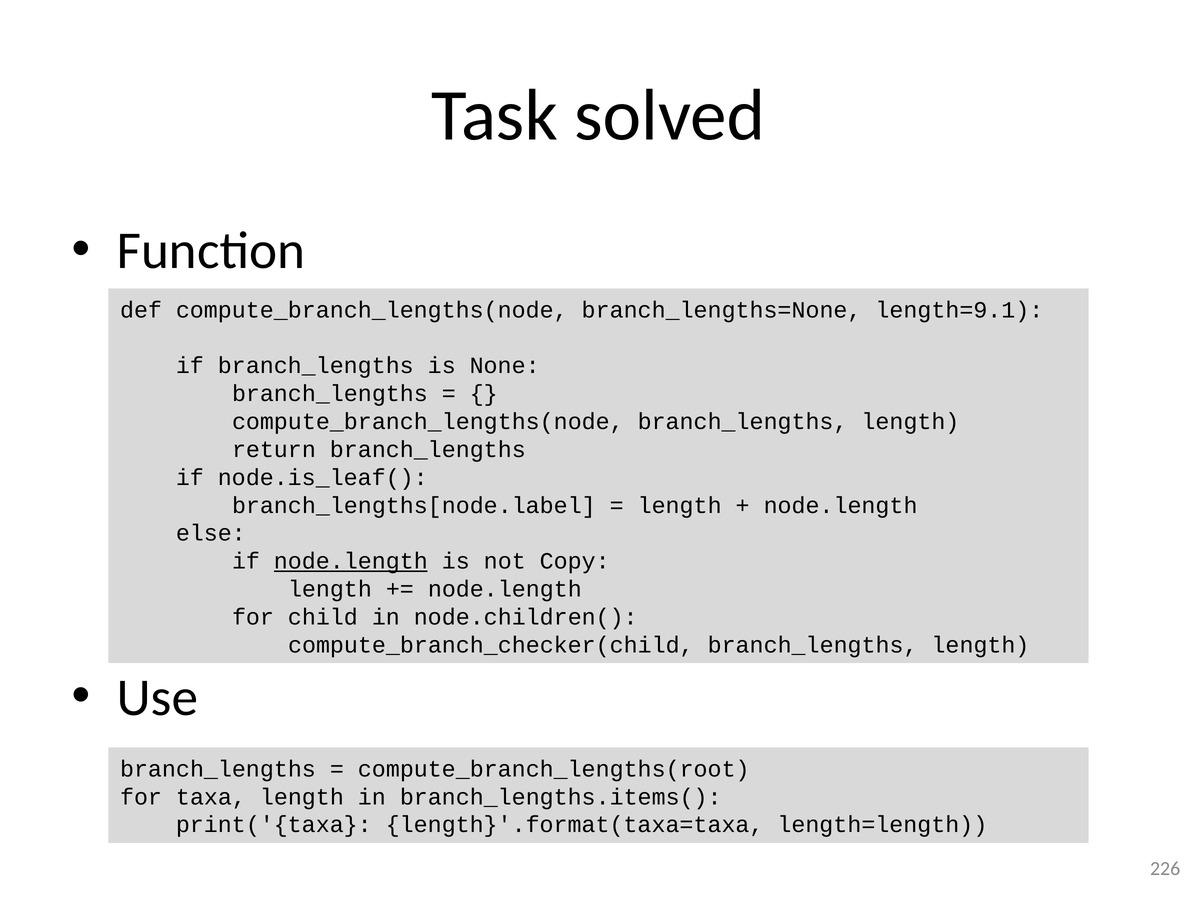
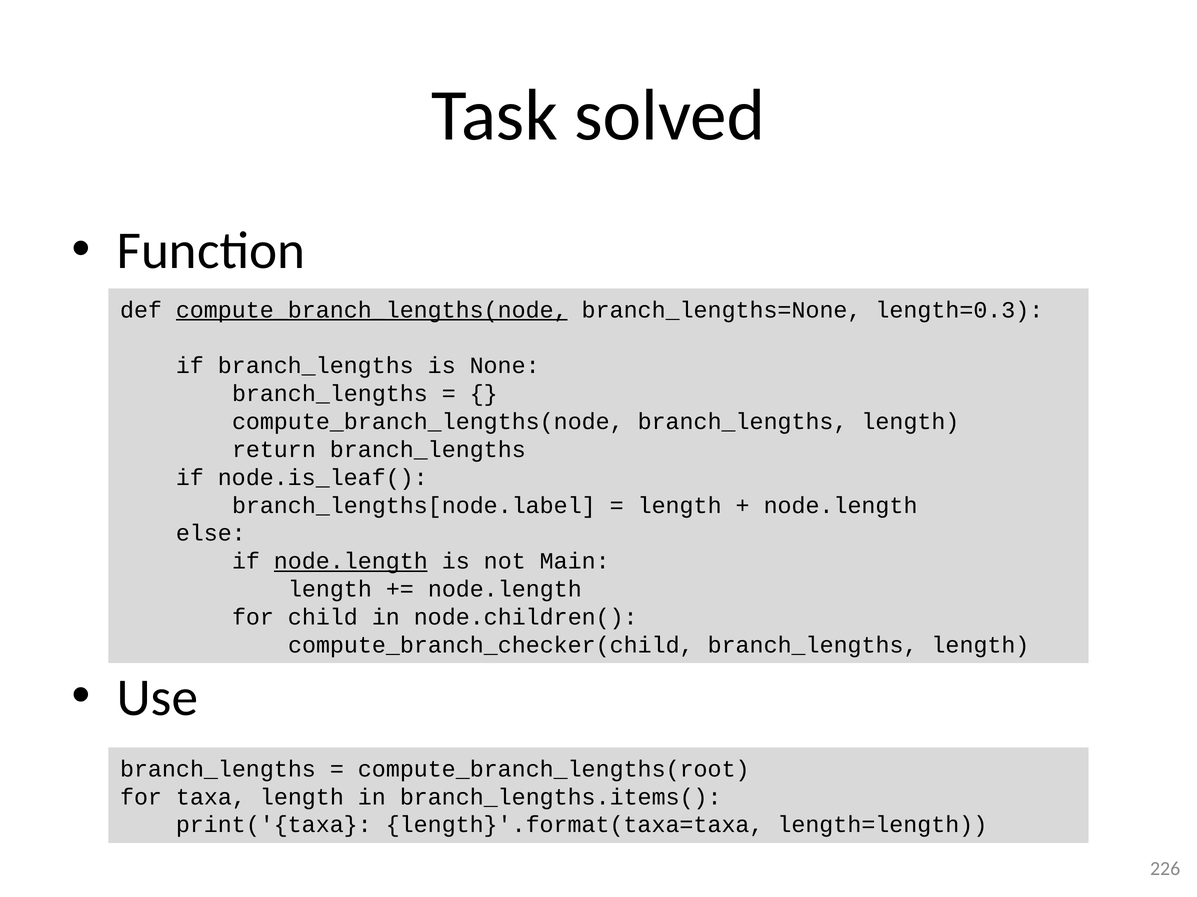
compute_branch_lengths(node underline: none -> present (372, 310)
length=9.1: length=9.1 -> length=0.3 (959, 310)
Copy: Copy -> Main (575, 562)
